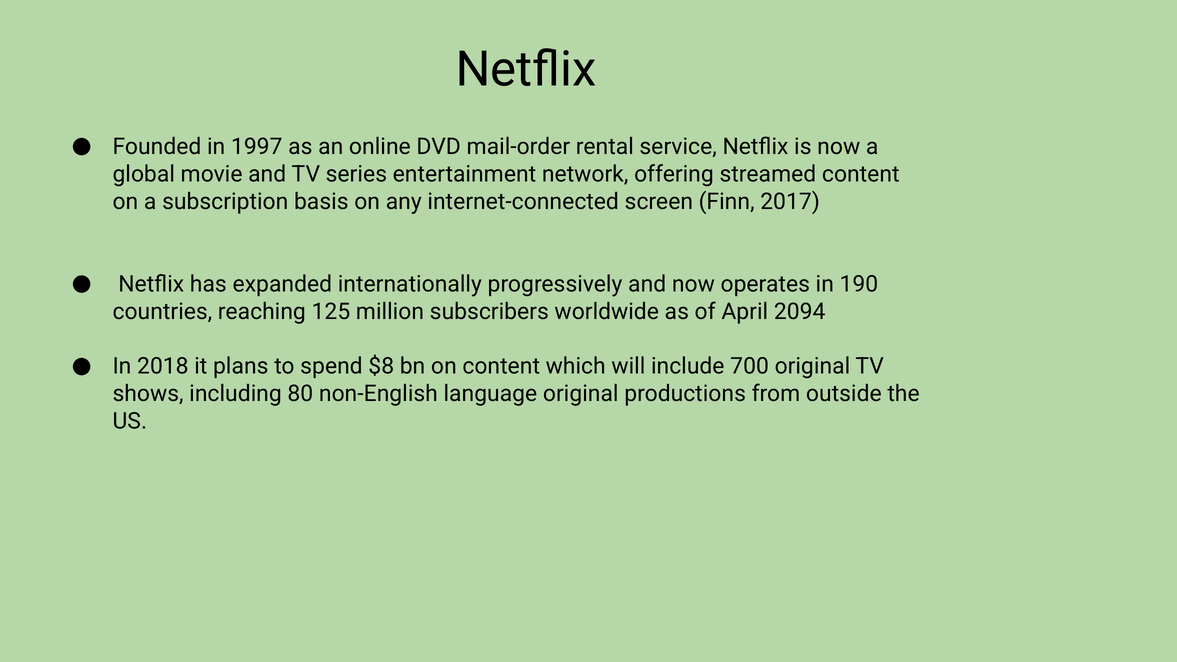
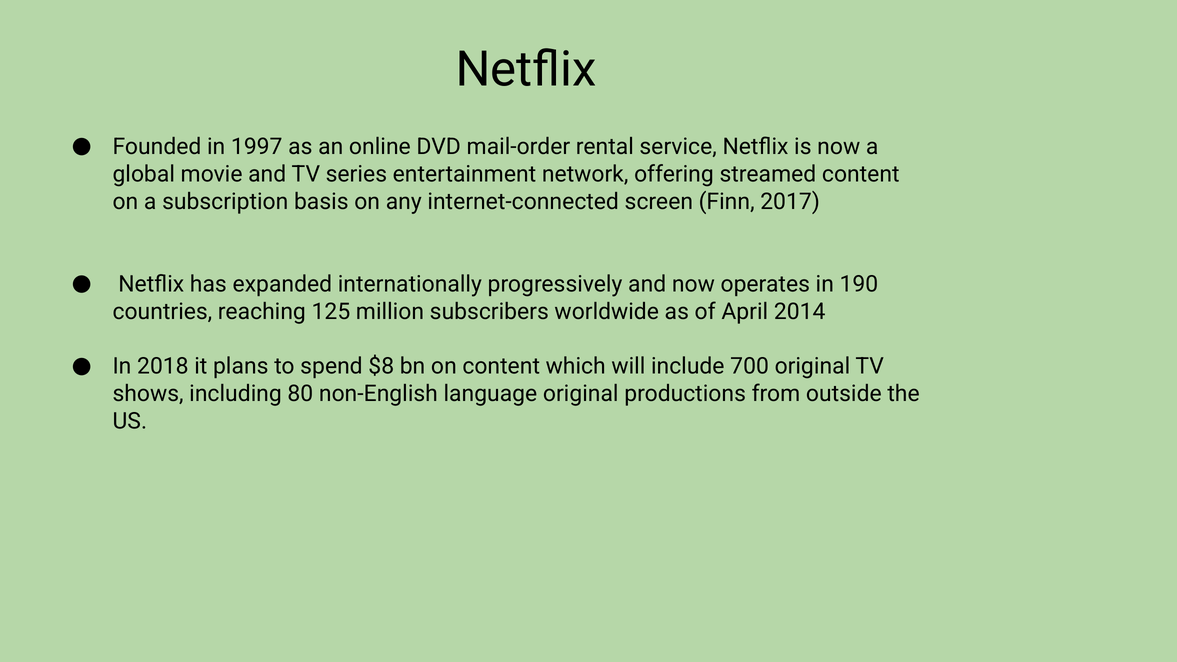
2094: 2094 -> 2014 (800, 312)
